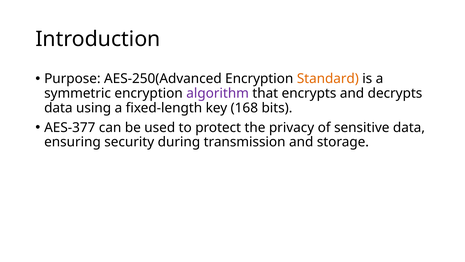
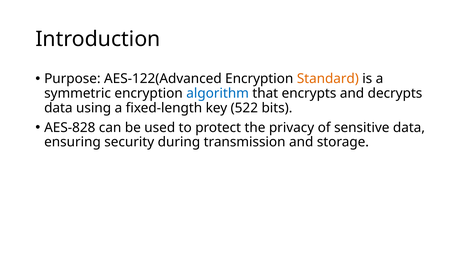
AES-250(Advanced: AES-250(Advanced -> AES-122(Advanced (163, 79)
algorithm colour: purple -> blue (218, 93)
168: 168 -> 522 (244, 108)
AES-377: AES-377 -> AES-828 (70, 127)
